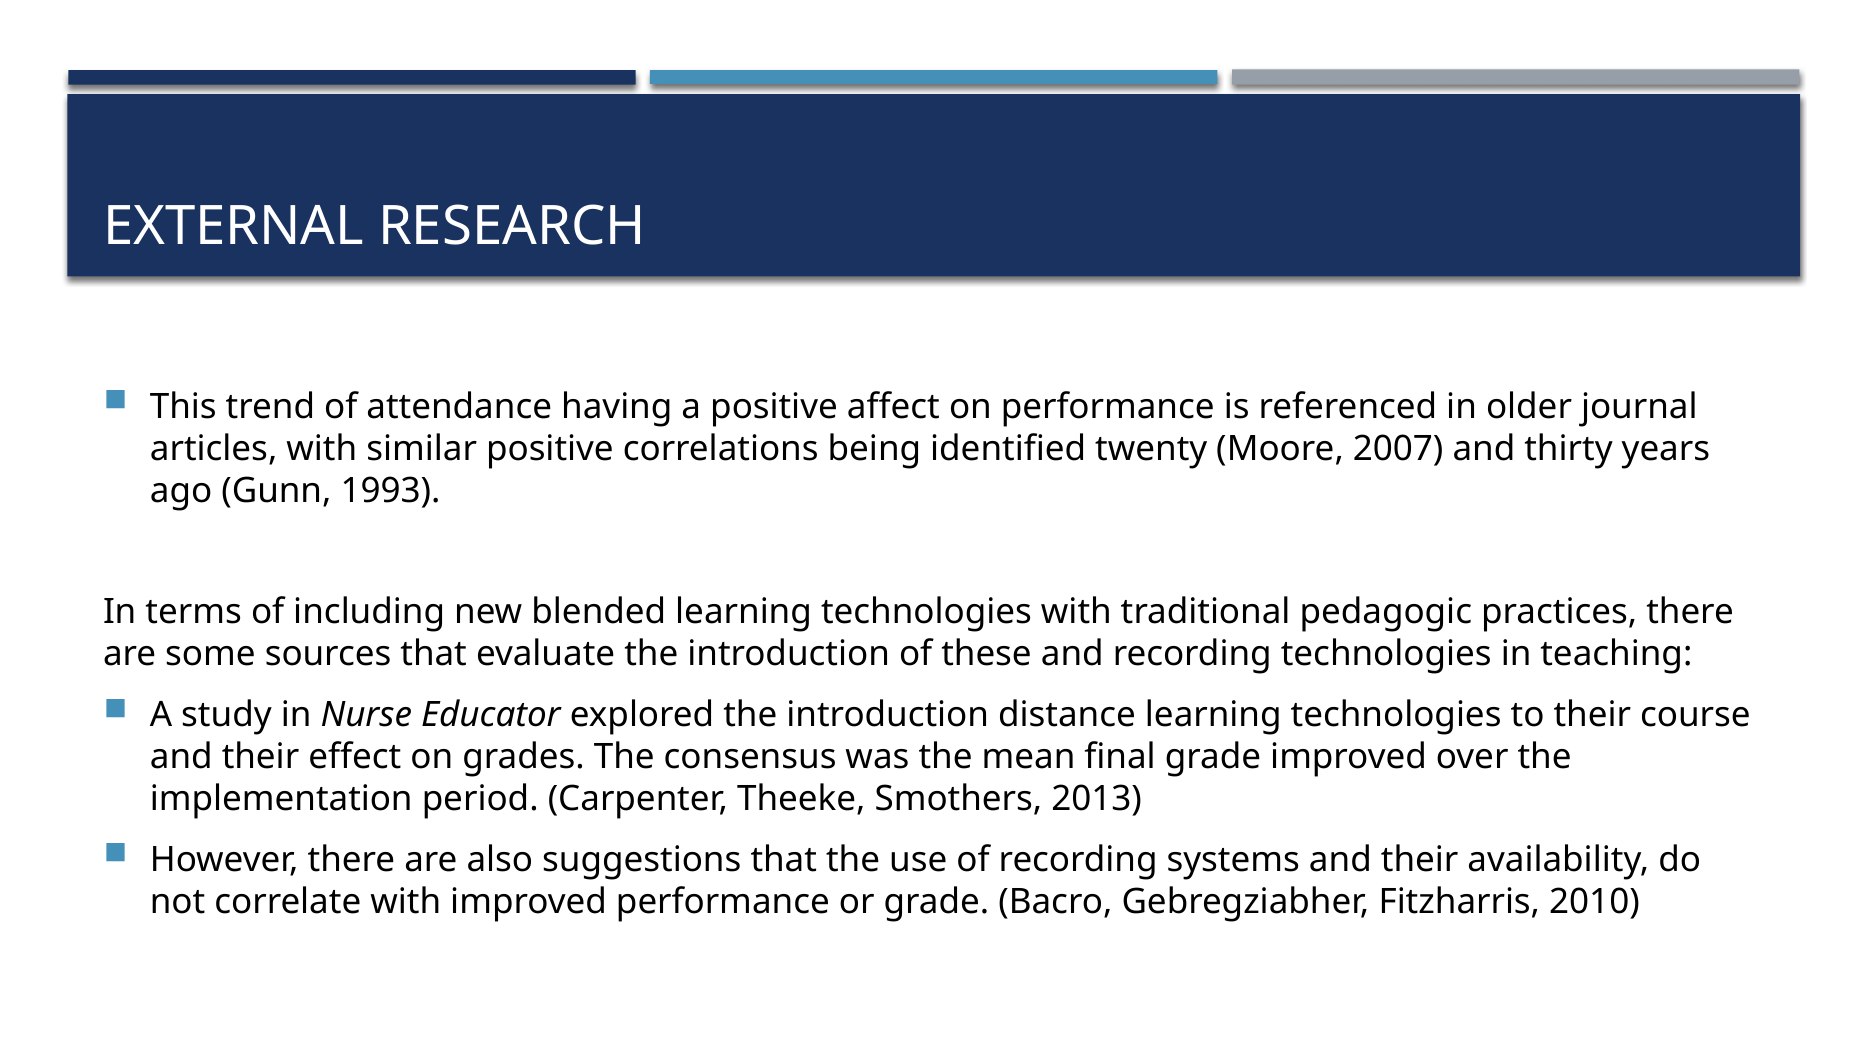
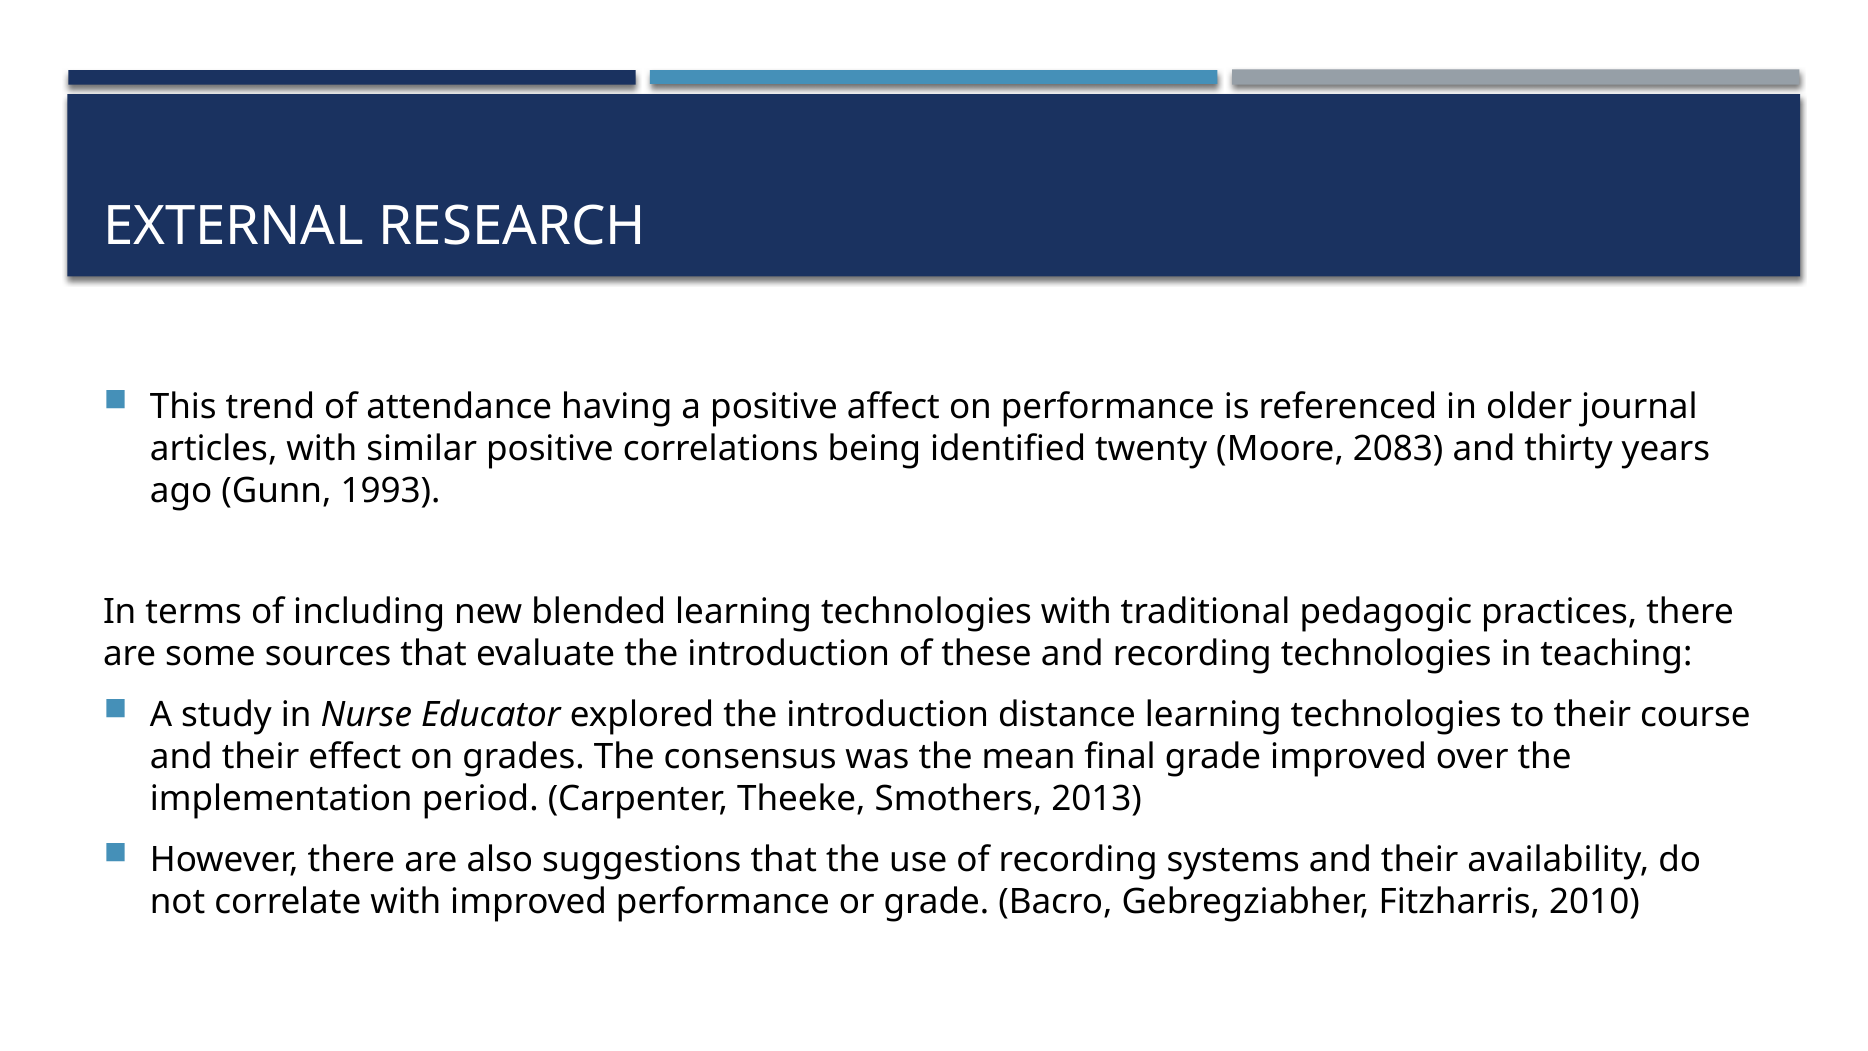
2007: 2007 -> 2083 (1398, 448)
